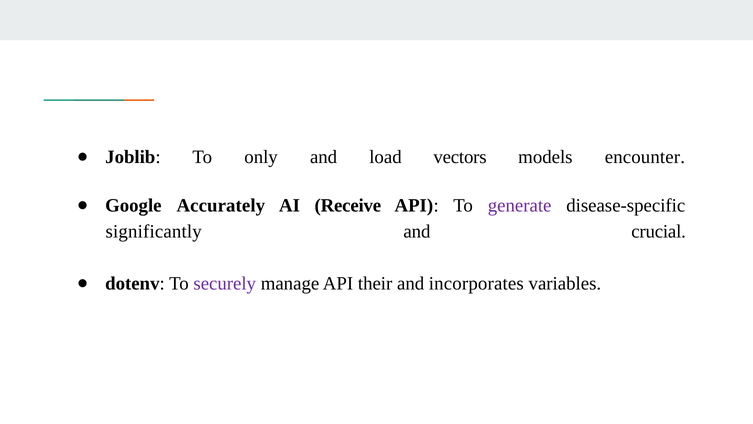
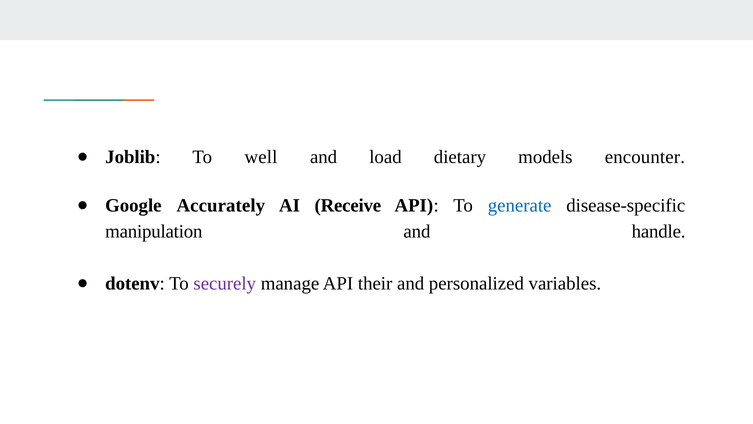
only: only -> well (261, 157)
vectors: vectors -> dietary (460, 157)
generate colour: purple -> blue (520, 205)
significantly: significantly -> manipulation (154, 231)
crucial: crucial -> handle (659, 231)
incorporates: incorporates -> personalized (476, 283)
